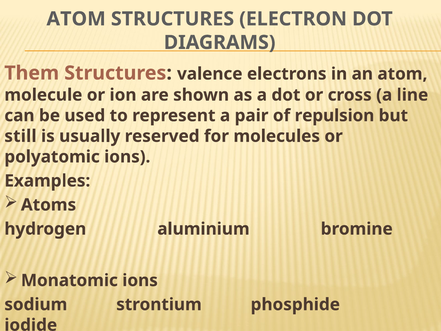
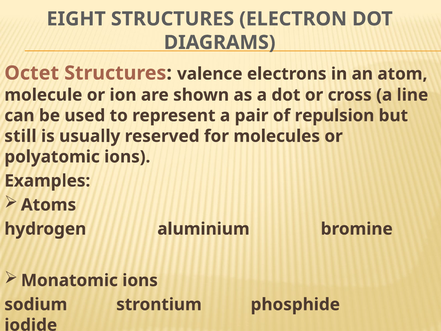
ATOM: ATOM -> EIGHT (76, 19)
Them: Them -> Octet (32, 73)
